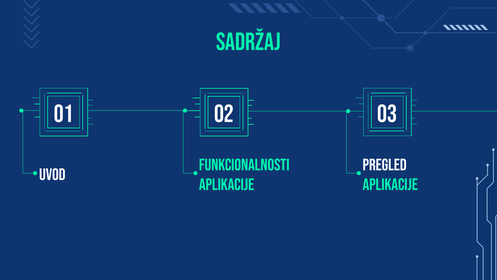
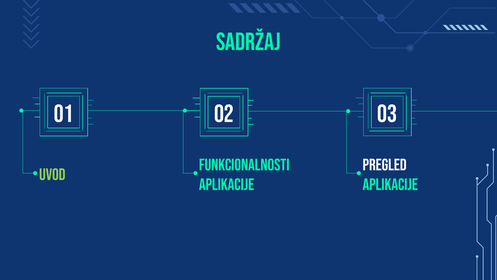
uvod colour: white -> light green (52, 175)
